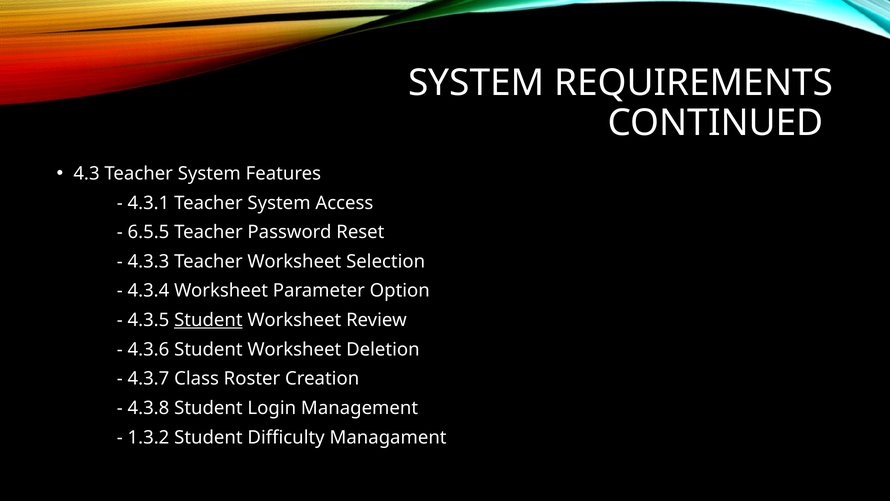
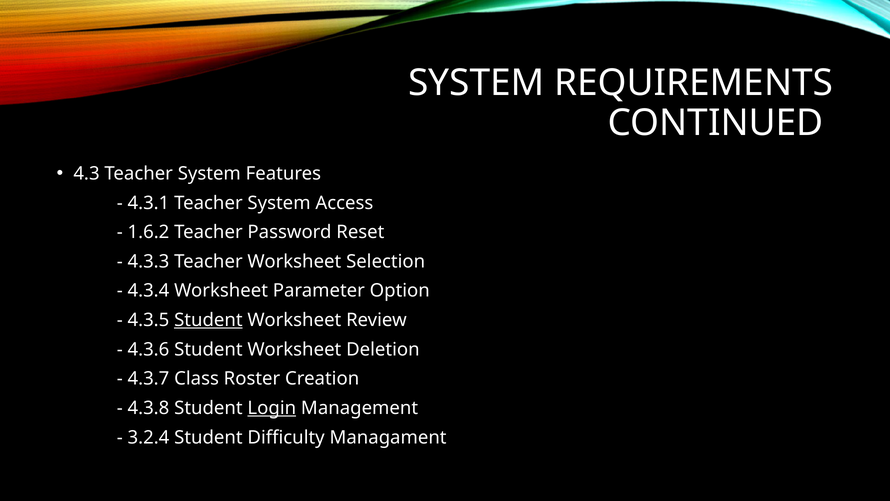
6.5.5: 6.5.5 -> 1.6.2 (148, 232)
Login underline: none -> present (272, 408)
1.3.2: 1.3.2 -> 3.2.4 (148, 437)
